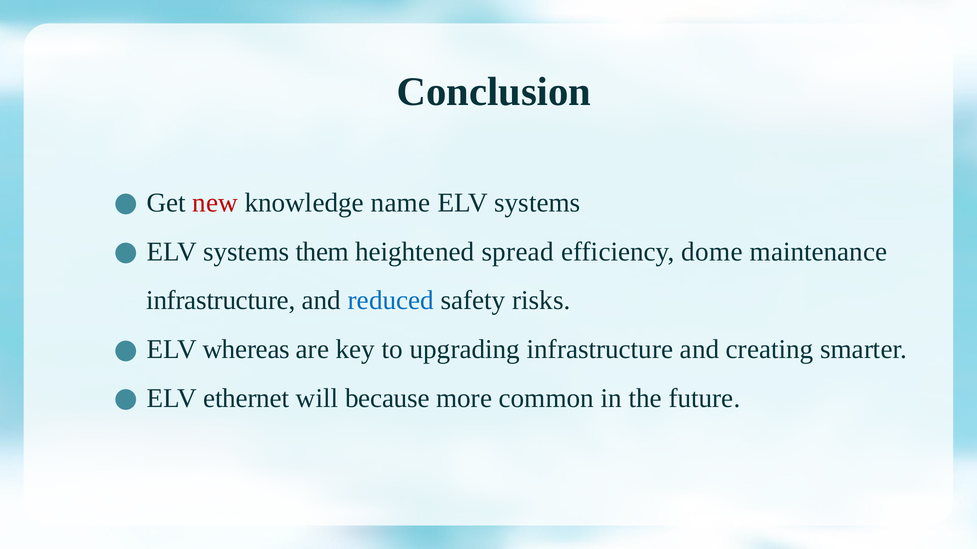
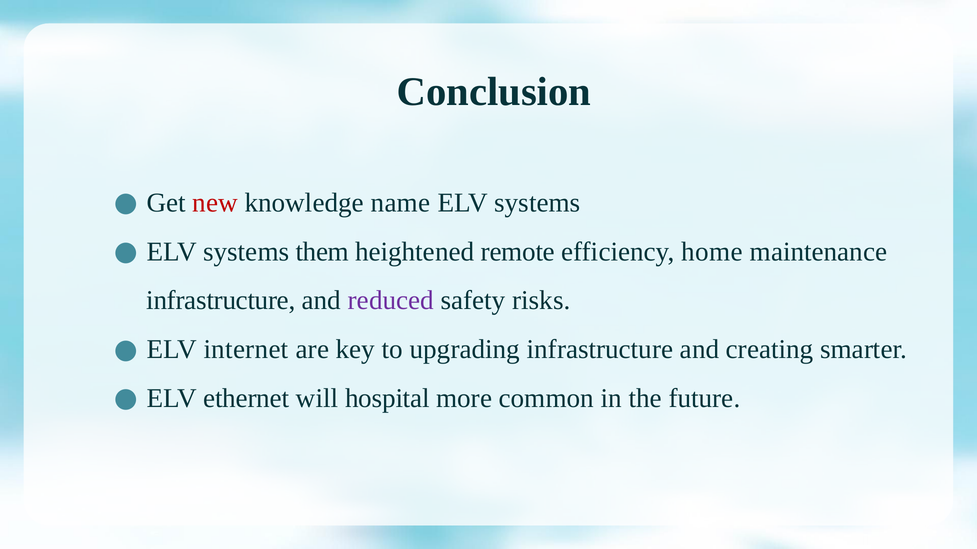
spread: spread -> remote (518, 252)
dome: dome -> home (712, 252)
reduced colour: blue -> purple (391, 301)
whereas: whereas -> internet (246, 350)
because: because -> hospital (387, 399)
